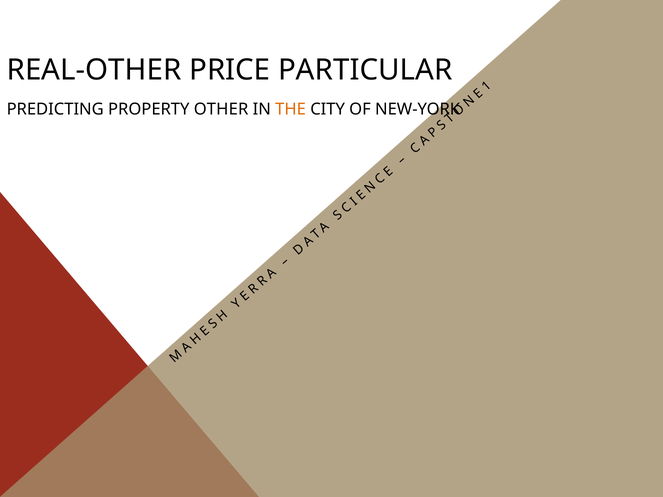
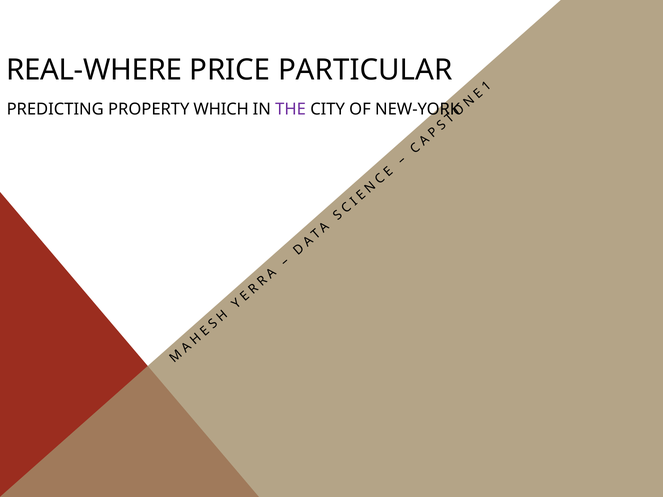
REAL-OTHER: REAL-OTHER -> REAL-WHERE (94, 70)
OTHER: OTHER -> WHICH (221, 110)
THE colour: orange -> purple (291, 110)
